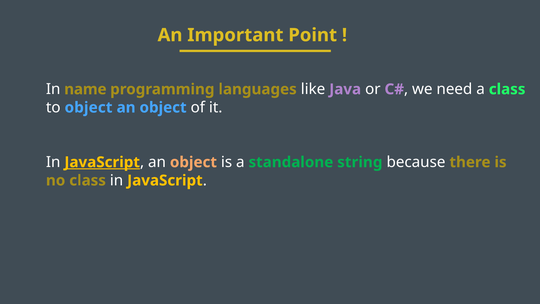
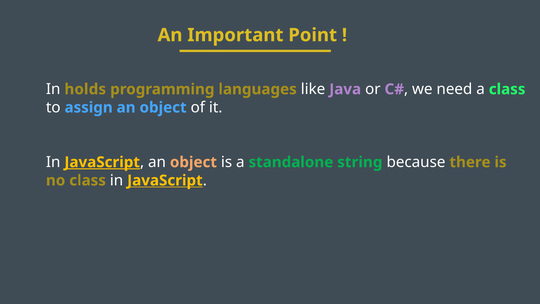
name: name -> holds (85, 89)
to object: object -> assign (89, 107)
JavaScript underline: none -> present (165, 180)
